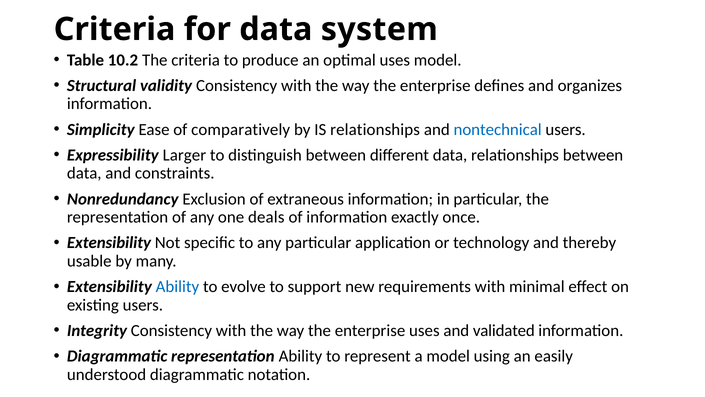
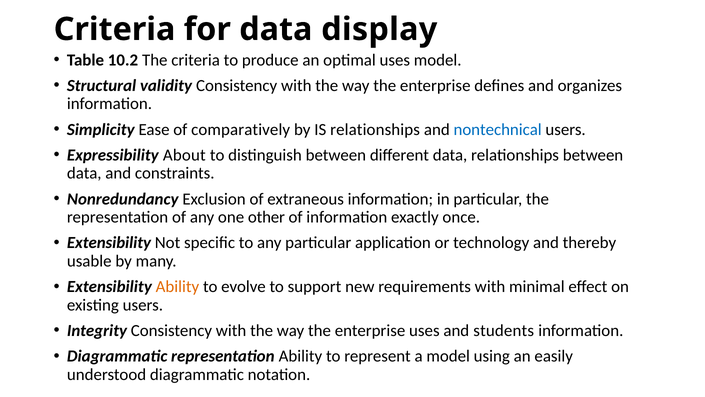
system: system -> display (379, 29)
Larger: Larger -> About (184, 155)
deals: deals -> other (266, 217)
Ability colour: blue -> orange (177, 286)
validated: validated -> students (504, 330)
